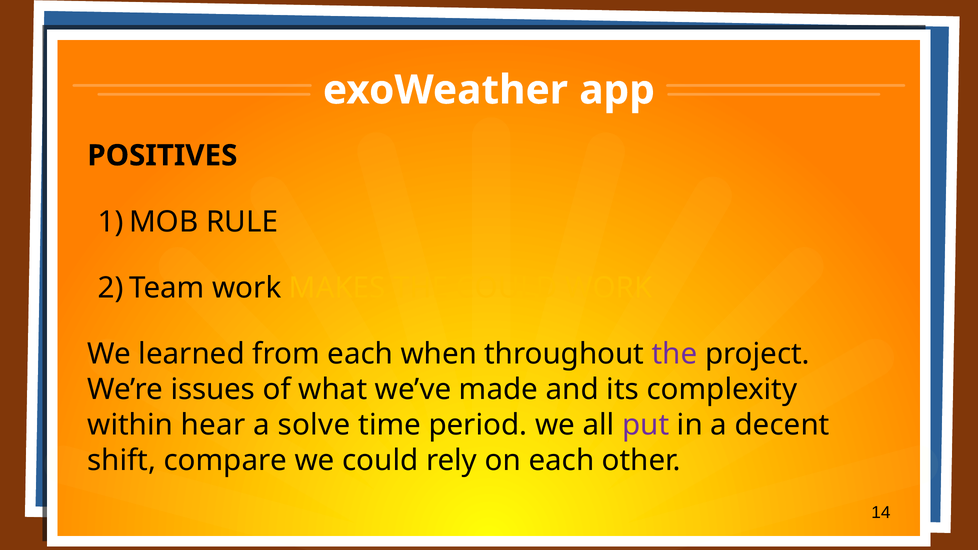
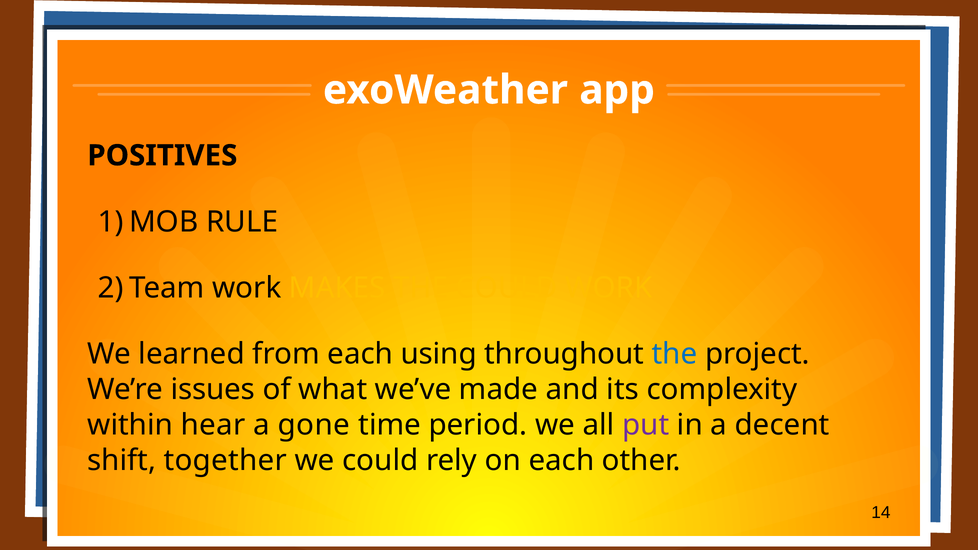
when: when -> using (439, 354)
the colour: purple -> blue (675, 354)
solve: solve -> gone (314, 425)
compare: compare -> together (225, 461)
